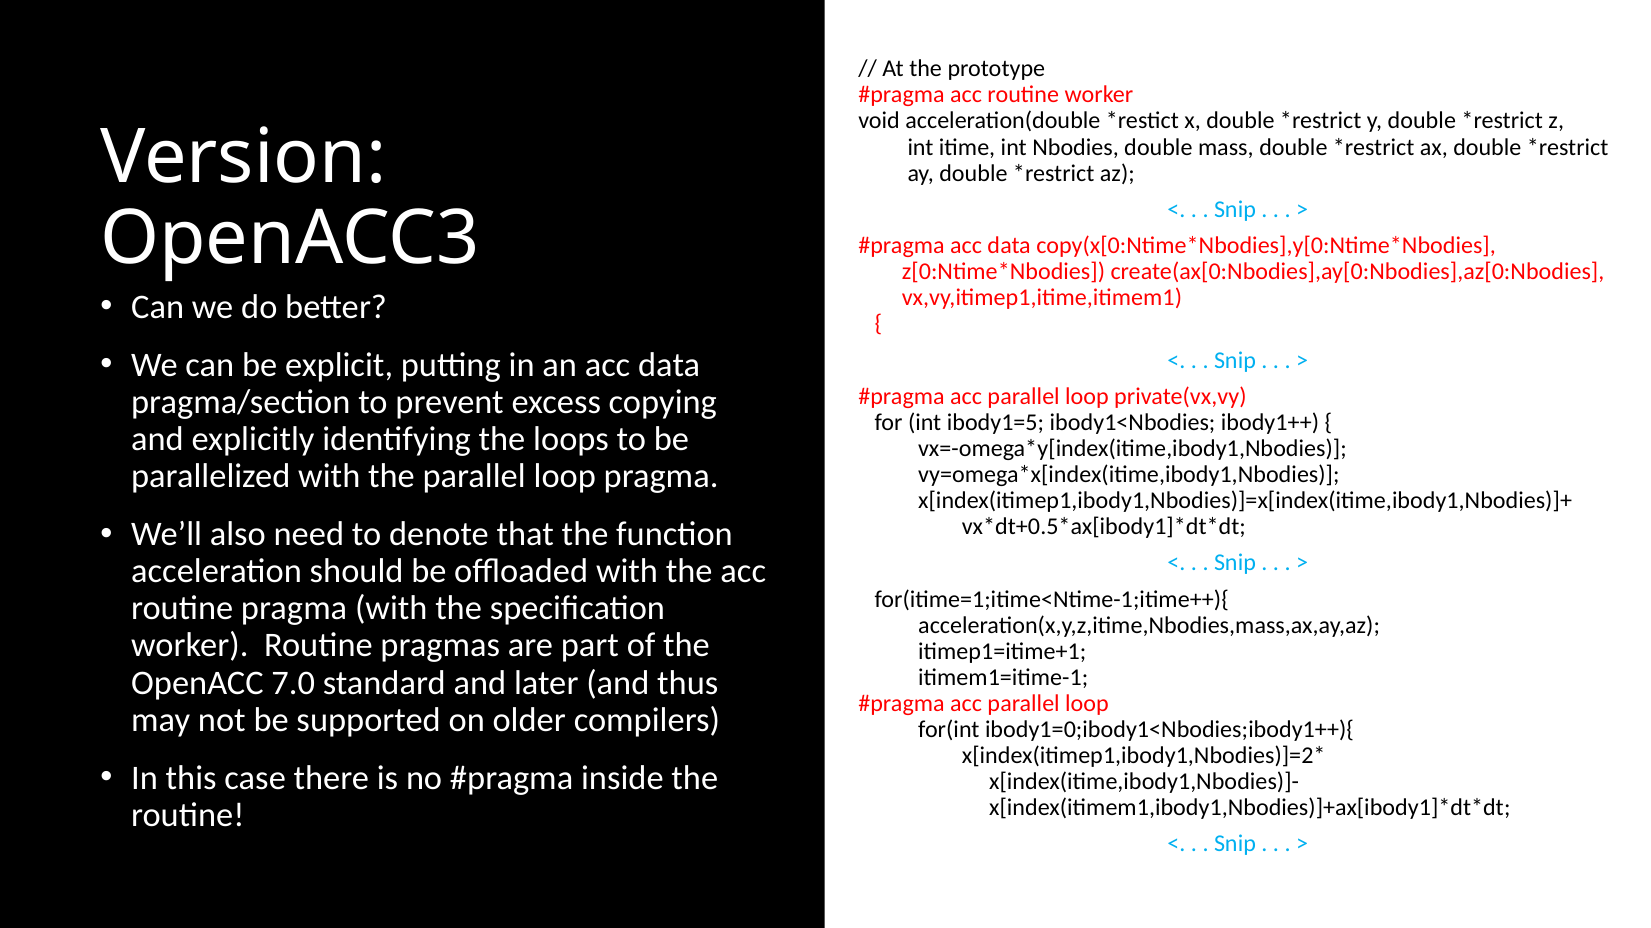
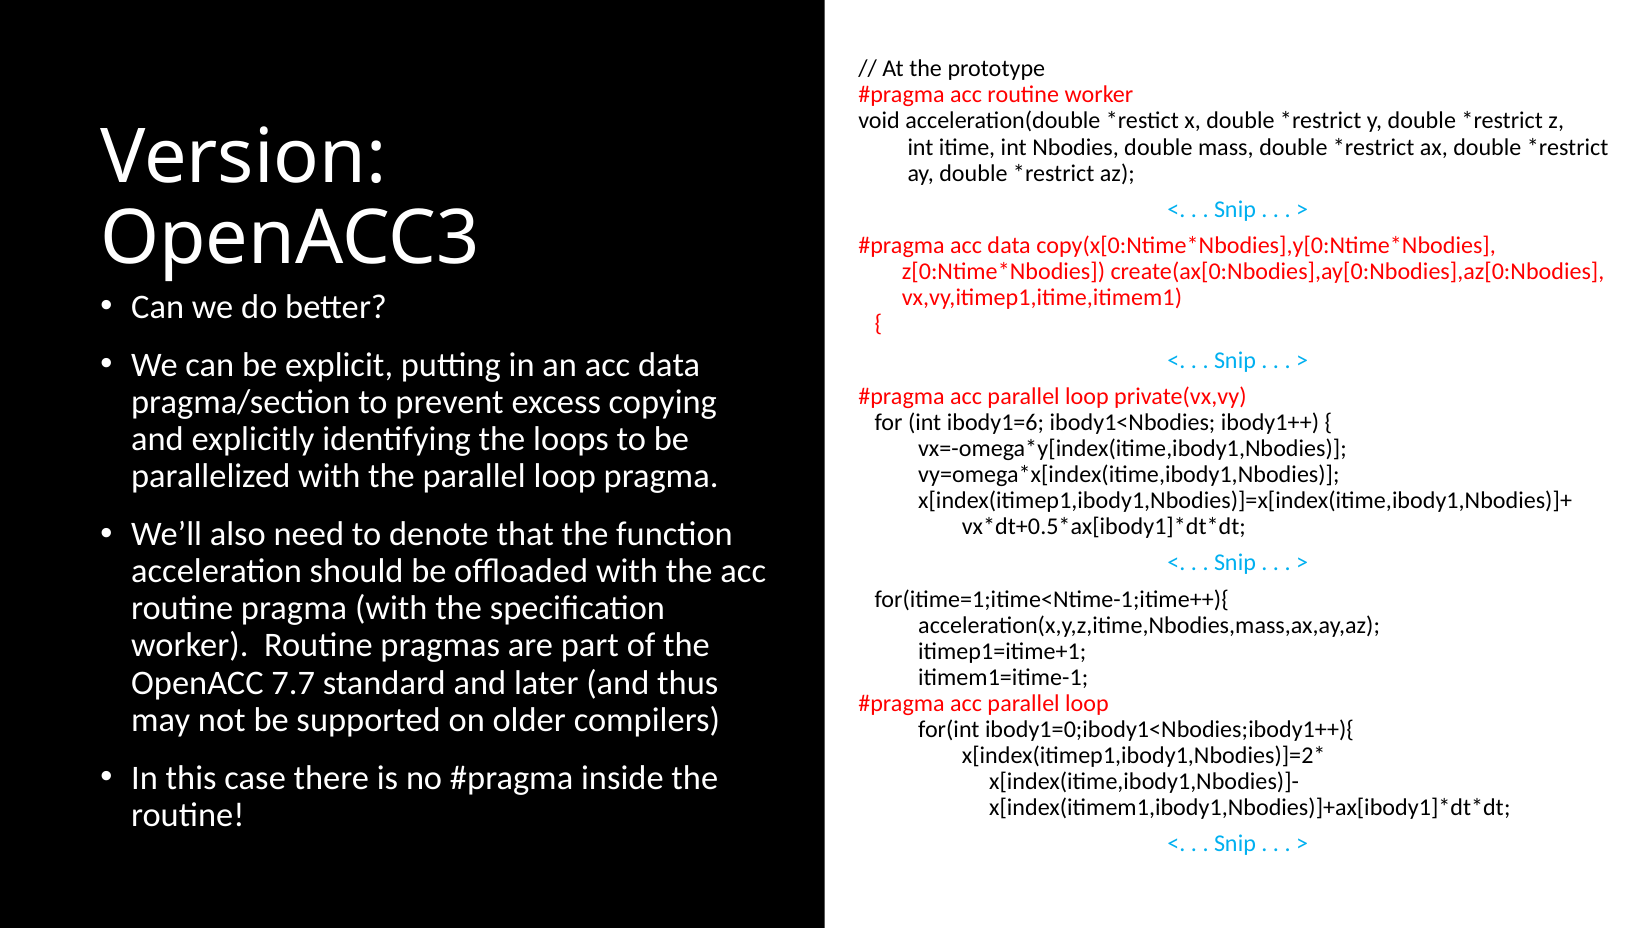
ibody1=5: ibody1=5 -> ibody1=6 (995, 423)
7.0: 7.0 -> 7.7 (293, 683)
